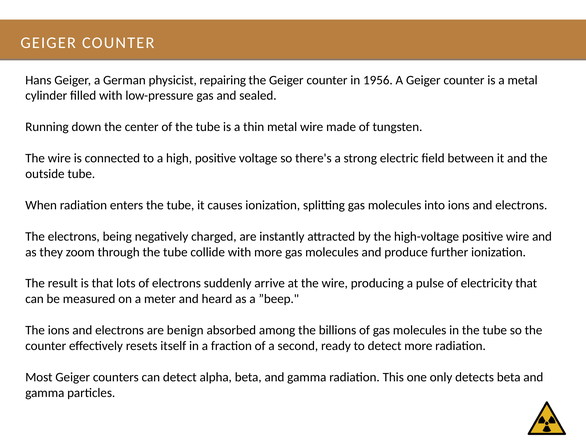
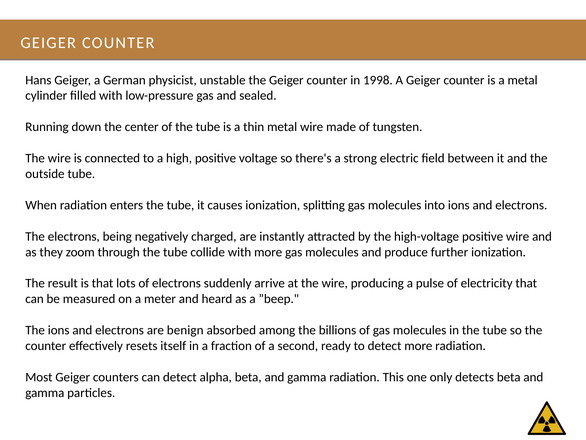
repairing: repairing -> unstable (223, 80)
1956: 1956 -> 1998 (378, 80)
